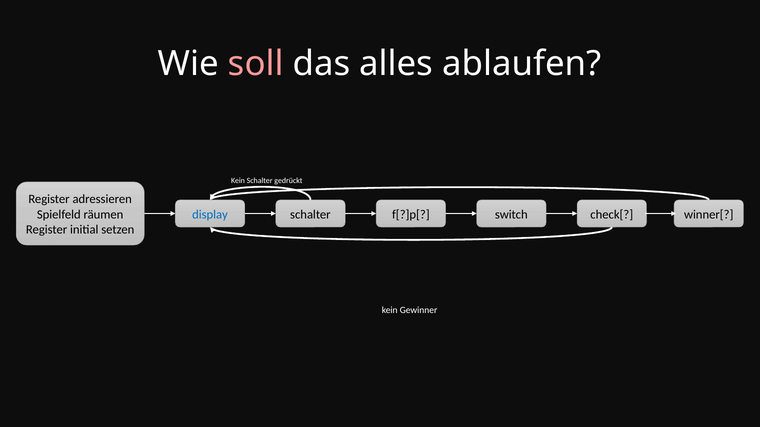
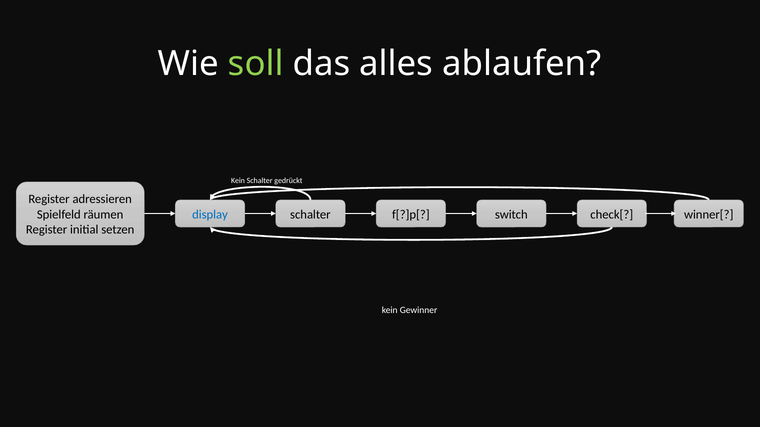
soll colour: pink -> light green (256, 64)
